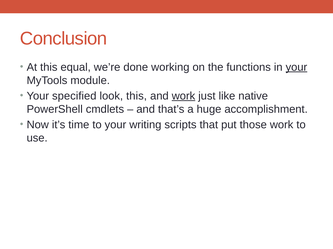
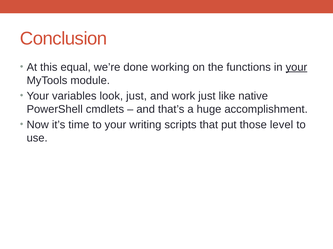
specified: specified -> variables (74, 96)
look this: this -> just (137, 96)
work underline: present -> none (183, 96)
those work: work -> level (282, 125)
